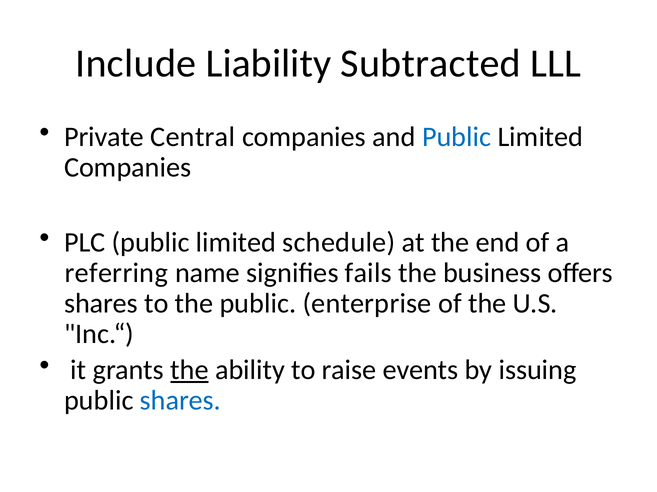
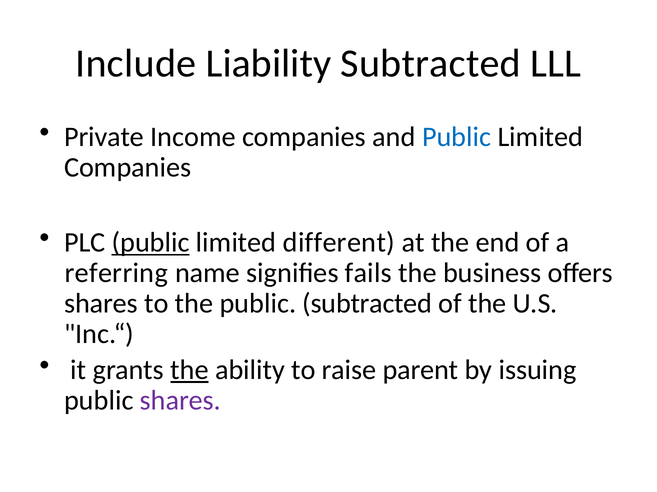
Central: Central -> Income (193, 137)
public underline: none -> present (151, 243)
schedule: schedule -> different (339, 243)
public enterprise: enterprise -> subtracted (367, 304)
events: events -> parent (421, 370)
shares colour: blue -> purple (180, 401)
